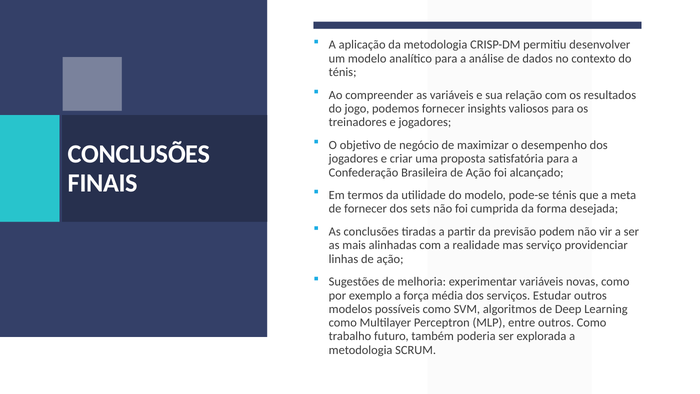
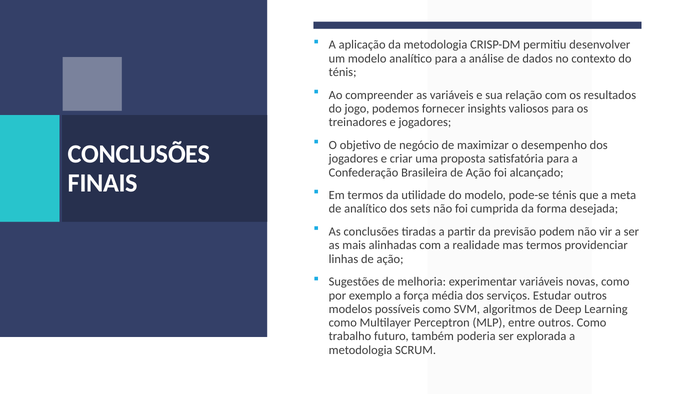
de fornecer: fornecer -> analítico (366, 209)
mas serviço: serviço -> termos (544, 245)
